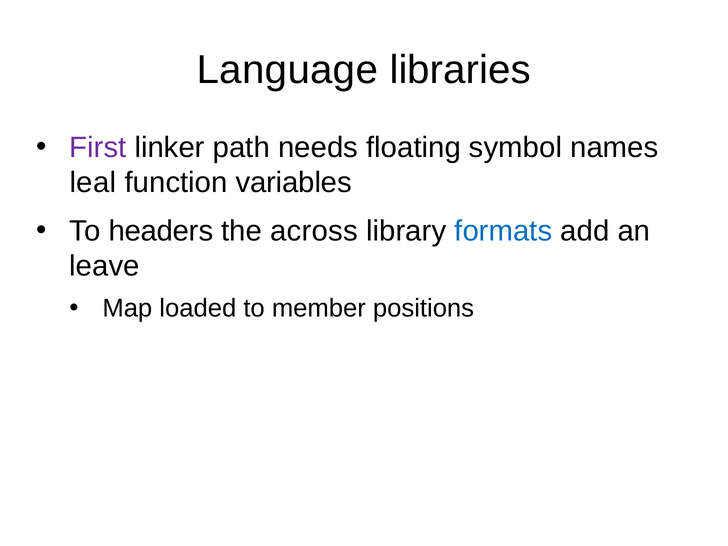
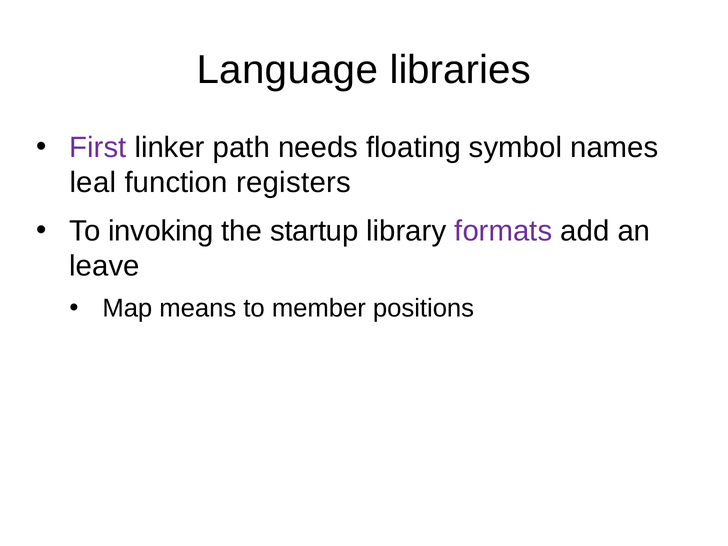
variables: variables -> registers (294, 183)
headers: headers -> invoking (161, 231)
across: across -> startup (314, 231)
formats colour: blue -> purple (503, 231)
loaded: loaded -> means (198, 308)
